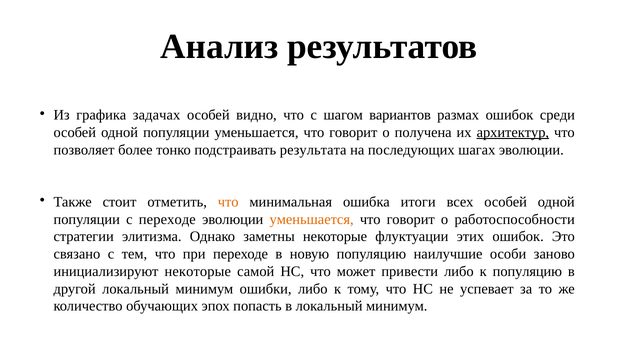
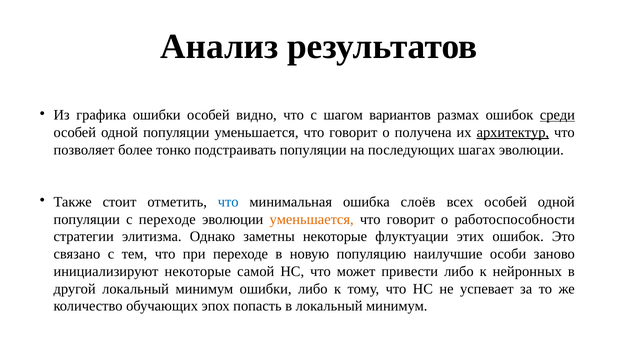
графика задачах: задачах -> ошибки (157, 115)
среди underline: none -> present (557, 115)
подстраивать результата: результата -> популяции (313, 150)
что colour: orange -> blue (228, 202)
итоги: итоги -> слоёв (418, 202)
к популяцию: популяцию -> нейронных (527, 271)
